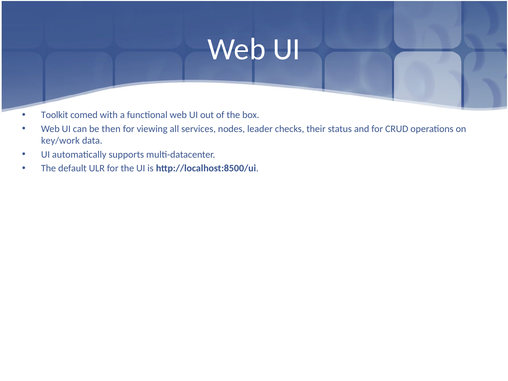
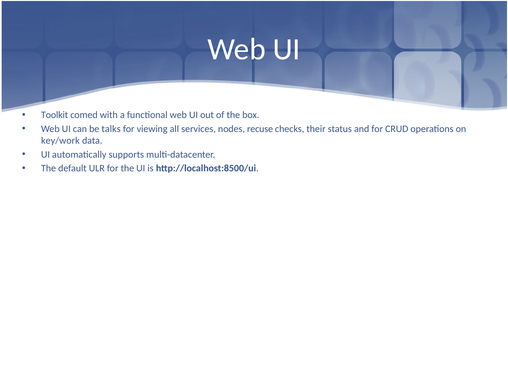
then: then -> talks (111, 129)
leader: leader -> recuse (260, 129)
